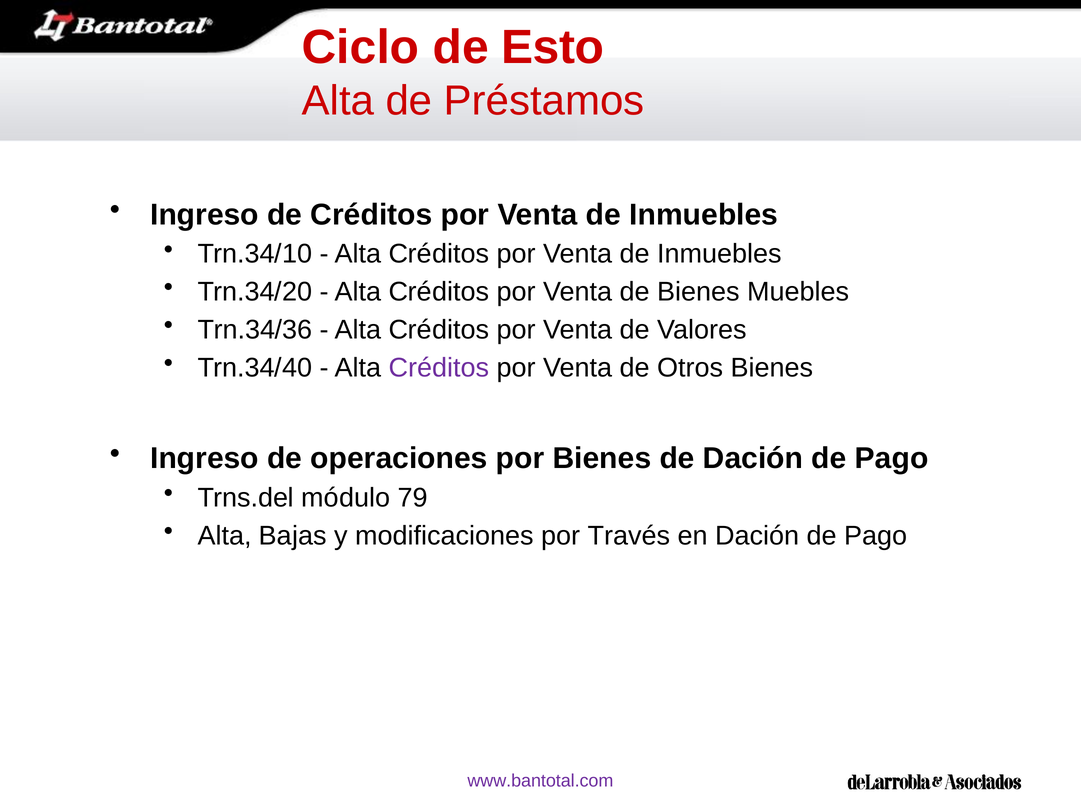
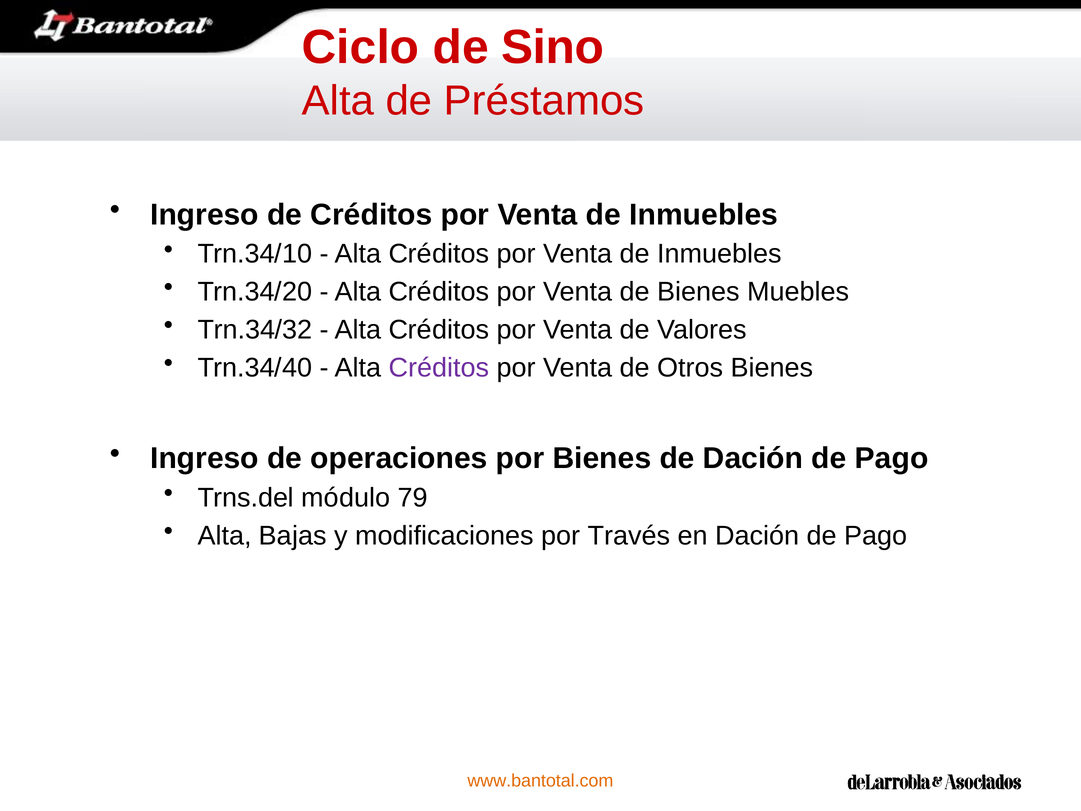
Esto: Esto -> Sino (553, 47)
Trn.34/36: Trn.34/36 -> Trn.34/32 (255, 330)
www.bantotal.com colour: purple -> orange (540, 780)
